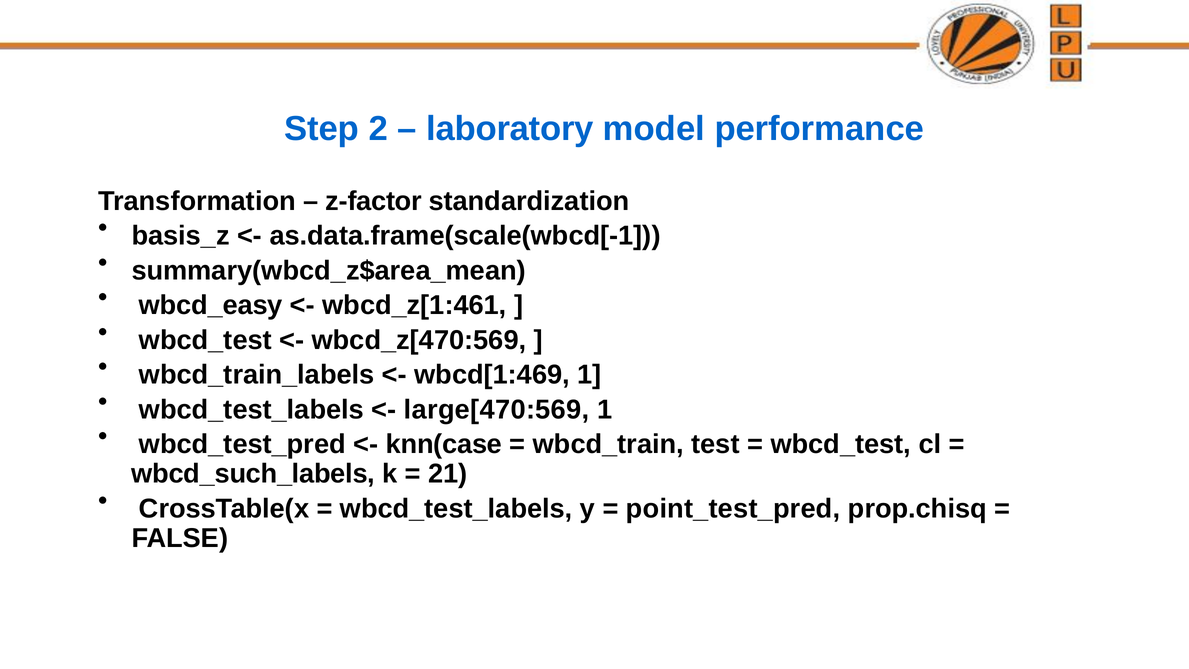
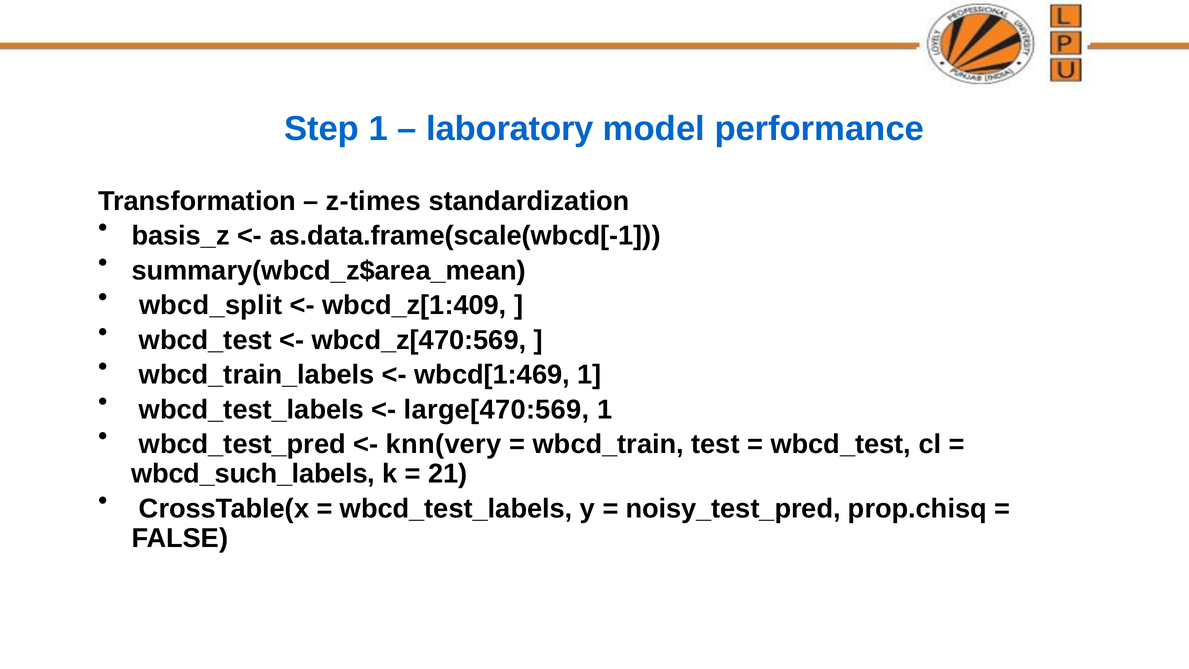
Step 2: 2 -> 1 (378, 129)
z-factor: z-factor -> z-times (373, 201)
wbcd_easy: wbcd_easy -> wbcd_split (211, 305)
wbcd_z[1:461: wbcd_z[1:461 -> wbcd_z[1:409 (414, 305)
knn(case: knn(case -> knn(very (444, 444)
point_test_pred: point_test_pred -> noisy_test_pred (733, 509)
